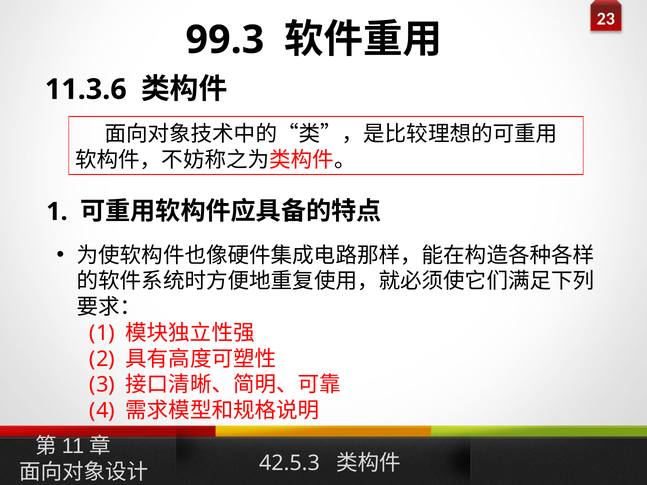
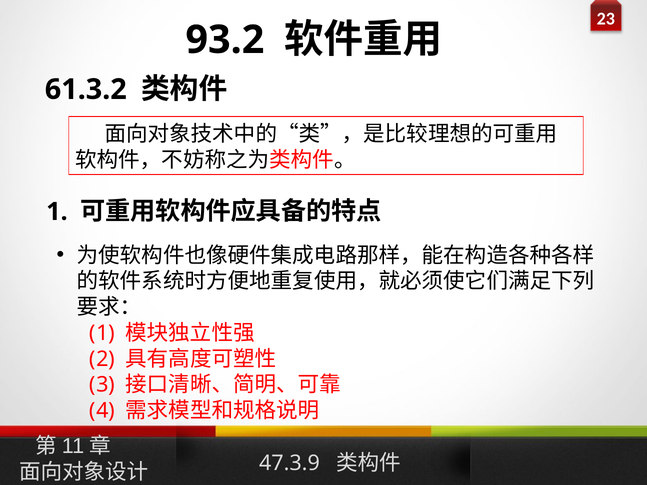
99.3: 99.3 -> 93.2 (225, 40)
11.3.6: 11.3.6 -> 61.3.2 (86, 89)
42.5.3: 42.5.3 -> 47.3.9 (289, 464)
